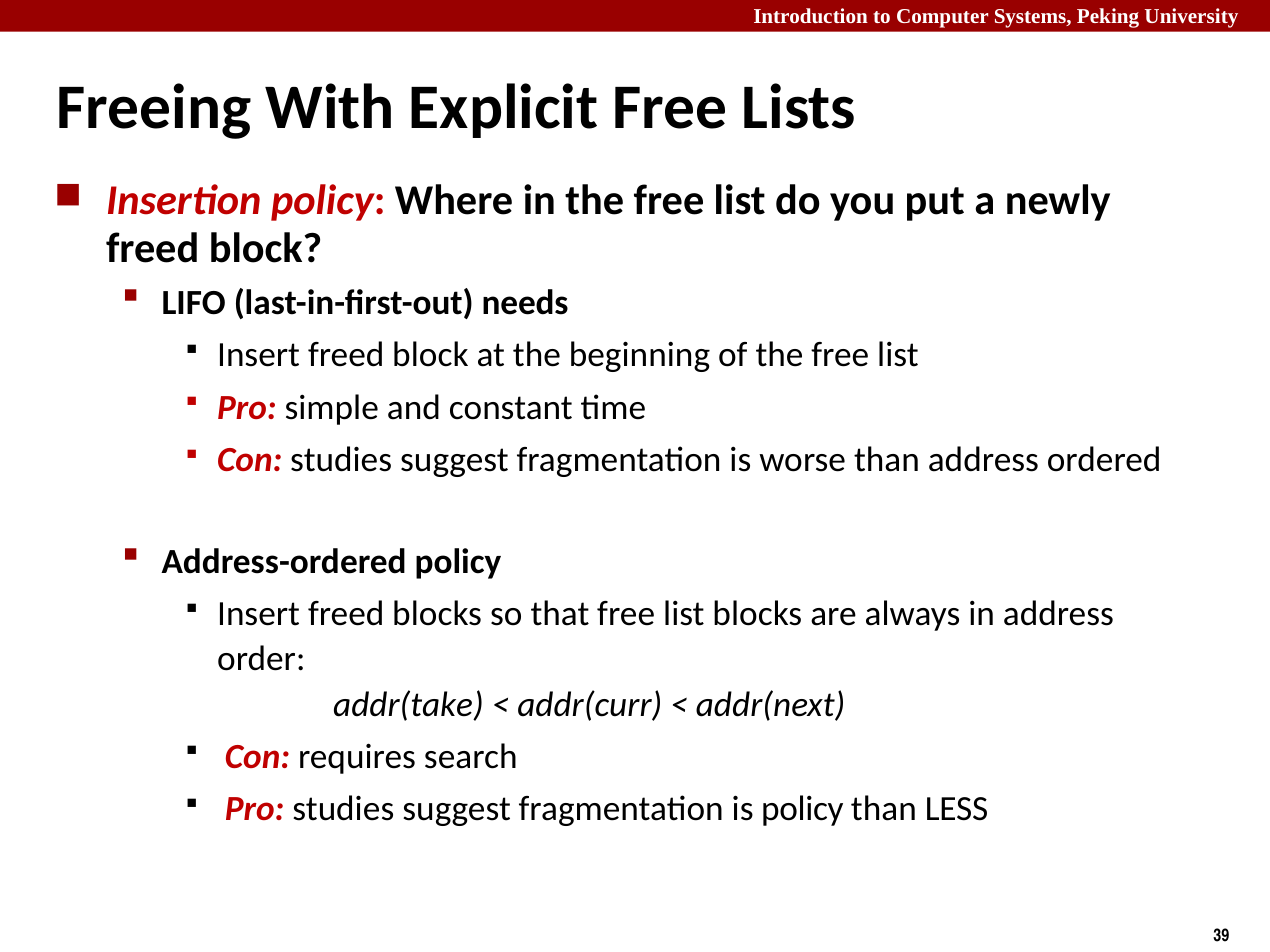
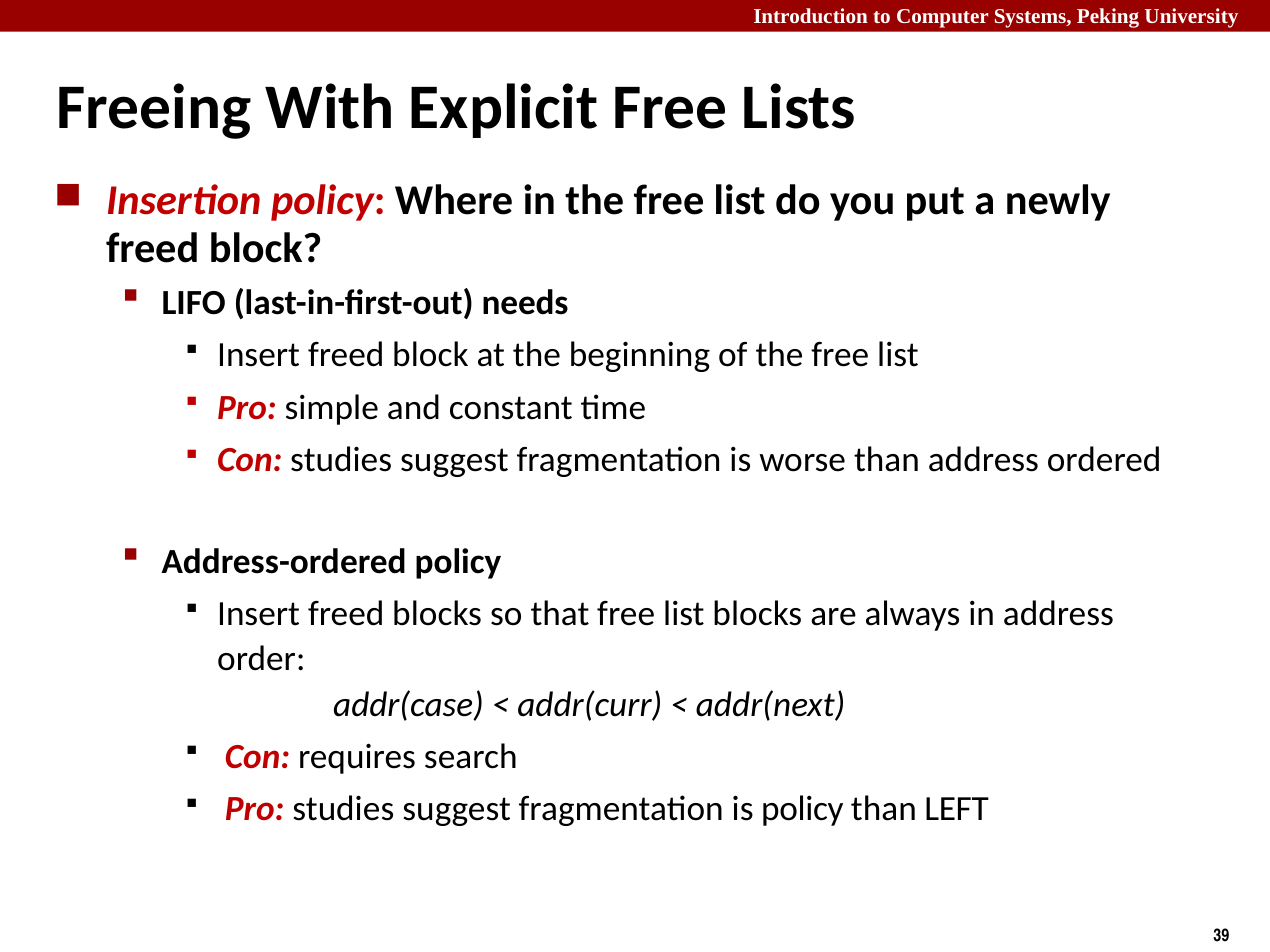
addr(take: addr(take -> addr(case (409, 705)
LESS: LESS -> LEFT (957, 810)
